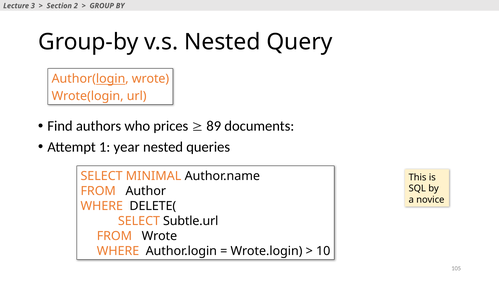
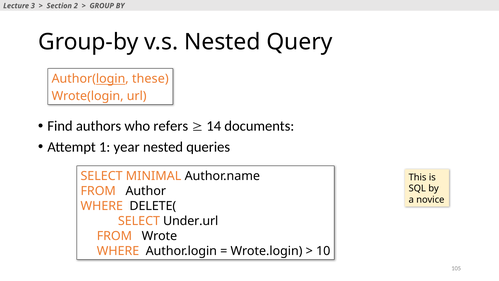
Author(login wrote: wrote -> these (150, 78)
prices: prices -> refers (171, 126)
89: 89 -> 14 (214, 126)
Subtle.url: Subtle.url -> Under.url (191, 221)
